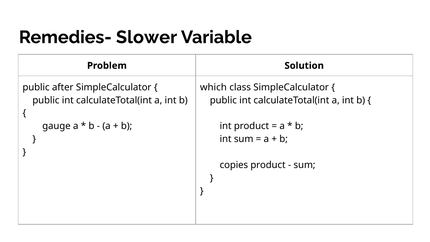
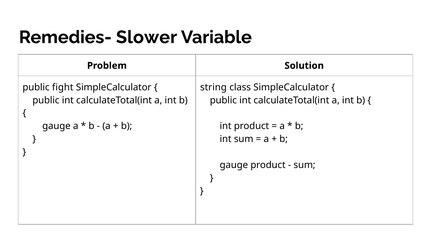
after: after -> fight (63, 87)
which: which -> string (213, 87)
copies: copies -> gauge (234, 165)
